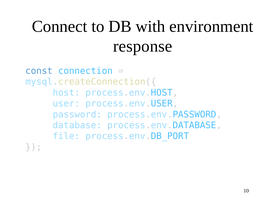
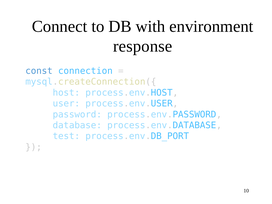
file: file -> test (66, 136)
